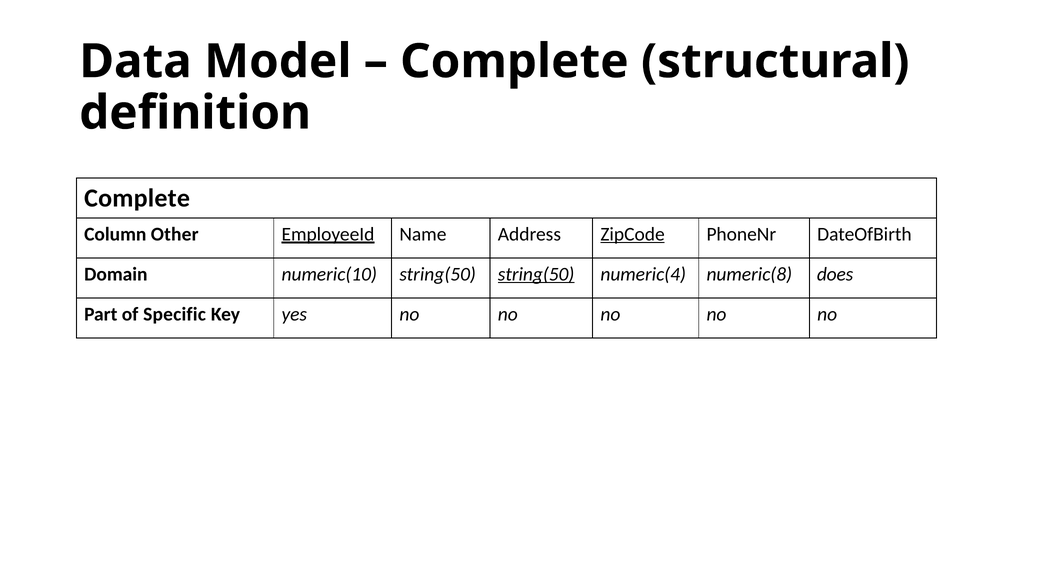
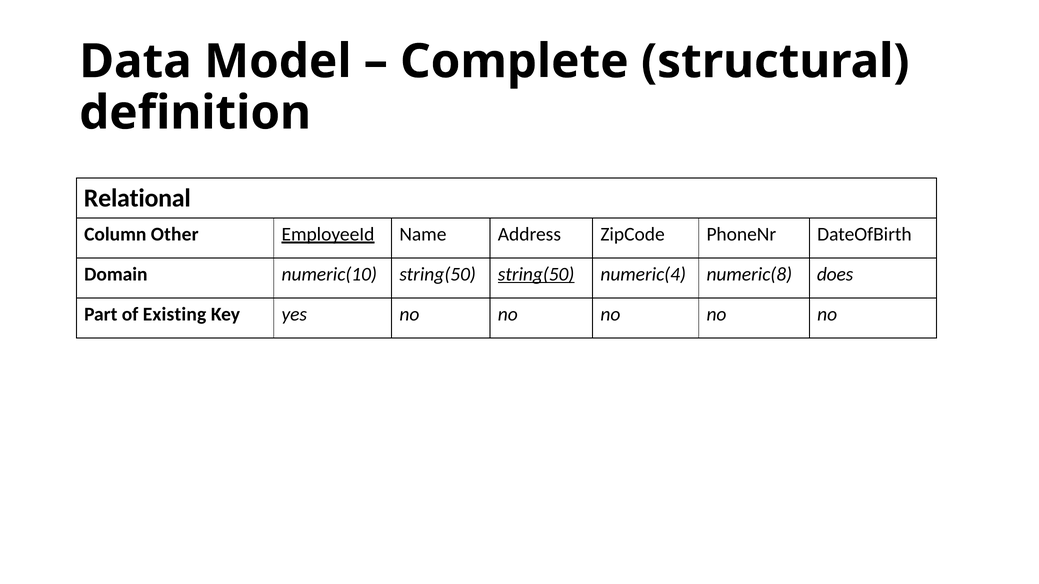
Complete: Complete -> Relational (137, 198)
ZipCode underline: present -> none (633, 234)
Specific: Specific -> Existing (175, 314)
